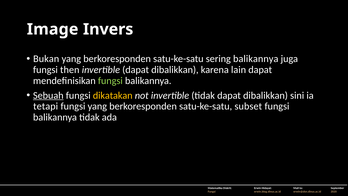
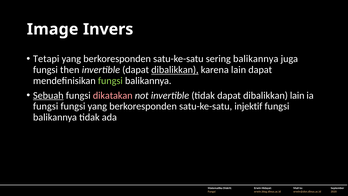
Bukan: Bukan -> Tetapi (46, 59)
dibalikkan underline: none -> present (175, 70)
dikatakan colour: yellow -> pink (113, 95)
dibalikkan sini: sini -> lain (297, 95)
tetapi: tetapi -> fungsi (46, 106)
subset: subset -> injektif (248, 106)
